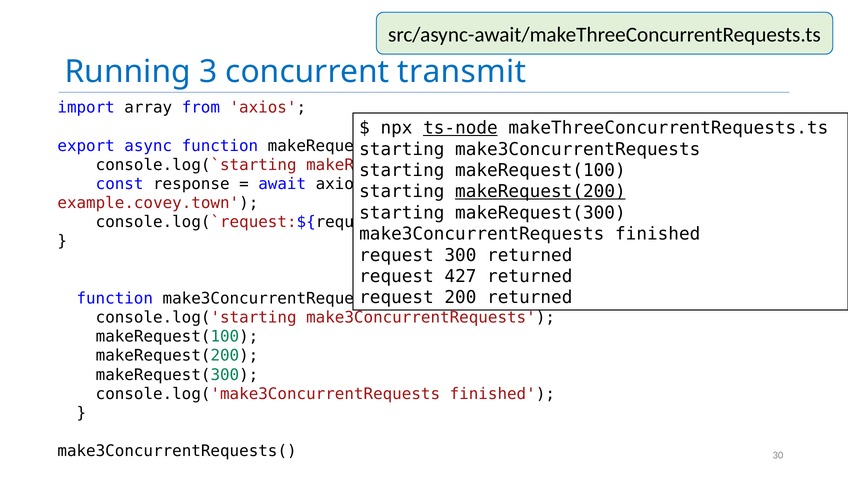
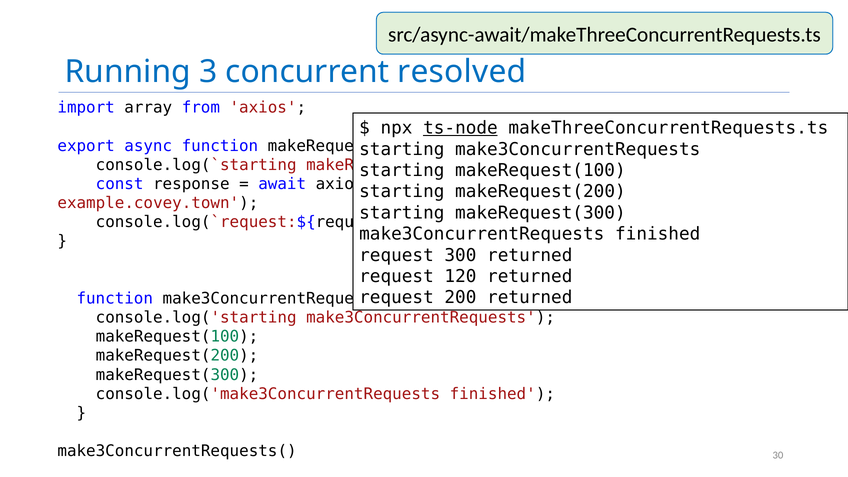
transmit: transmit -> resolved (462, 72)
makeRequest(200 underline: present -> none (540, 192)
427: 427 -> 120 (460, 276)
